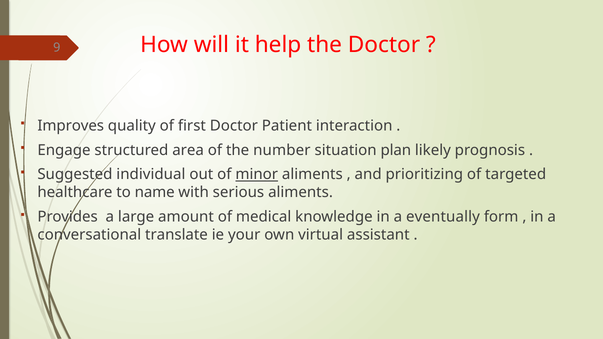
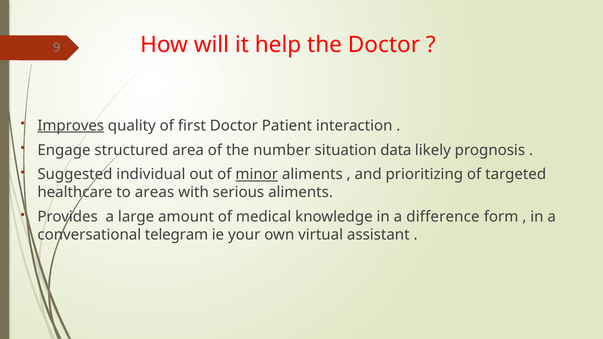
Improves underline: none -> present (71, 126)
plan: plan -> data (396, 150)
name: name -> areas (155, 193)
eventually: eventually -> difference (443, 217)
translate: translate -> telegram (177, 235)
